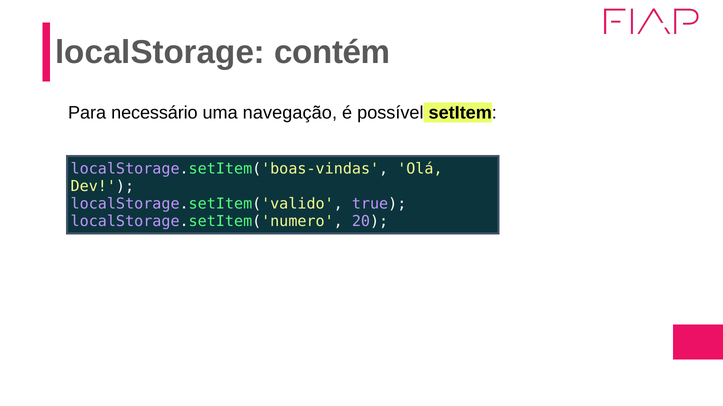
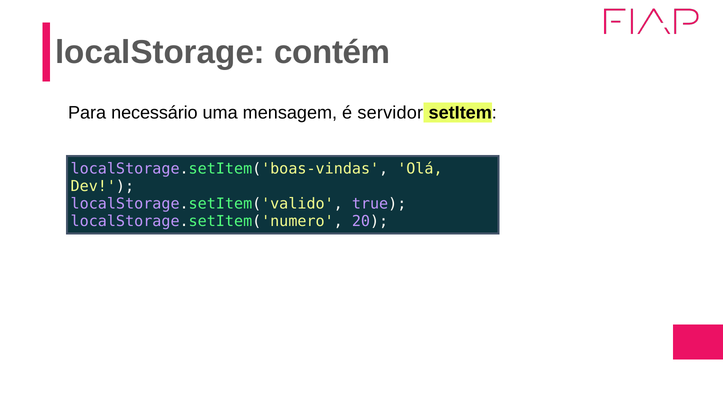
navegação: navegação -> mensagem (290, 113)
possível: possível -> servidor (390, 113)
